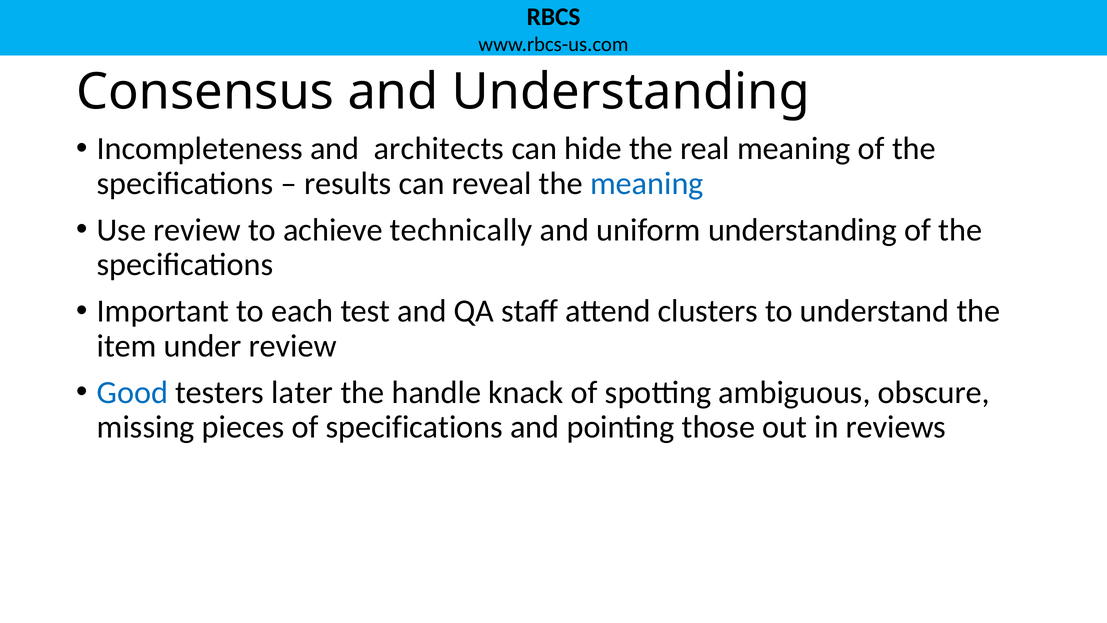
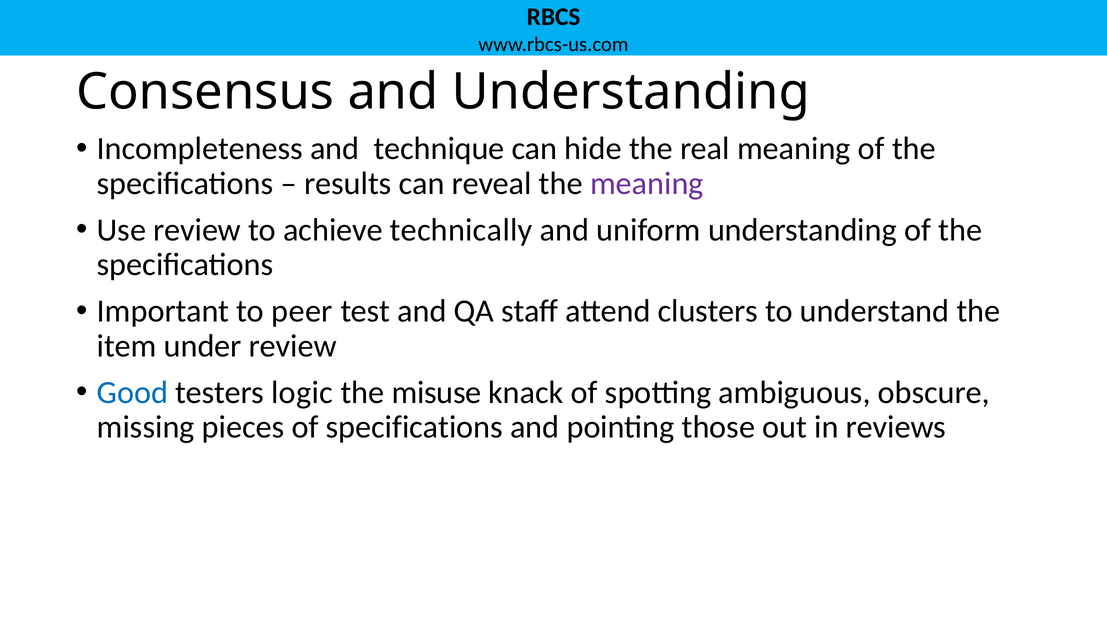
architects: architects -> technique (439, 149)
meaning colour: blue -> purple (647, 183)
each: each -> peer (302, 311)
later: later -> logic (302, 392)
handle: handle -> misuse (437, 392)
